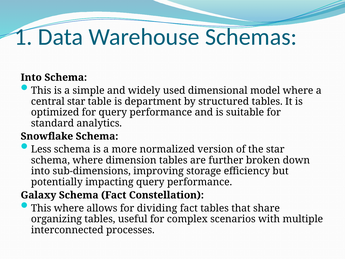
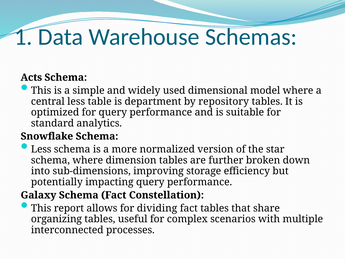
Into: Into -> Acts (31, 77)
central star: star -> less (76, 101)
structured: structured -> repository (224, 101)
This where: where -> report (69, 208)
